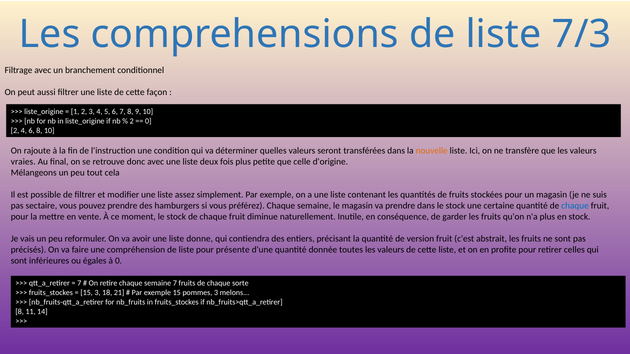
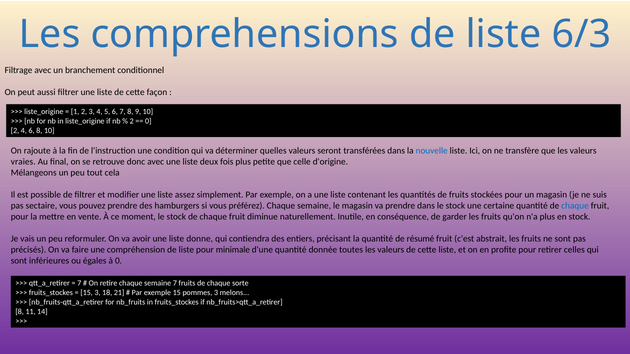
7/3: 7/3 -> 6/3 (581, 34)
nouvelle colour: orange -> blue (432, 151)
version: version -> résumé (420, 239)
présente: présente -> minimale (233, 250)
